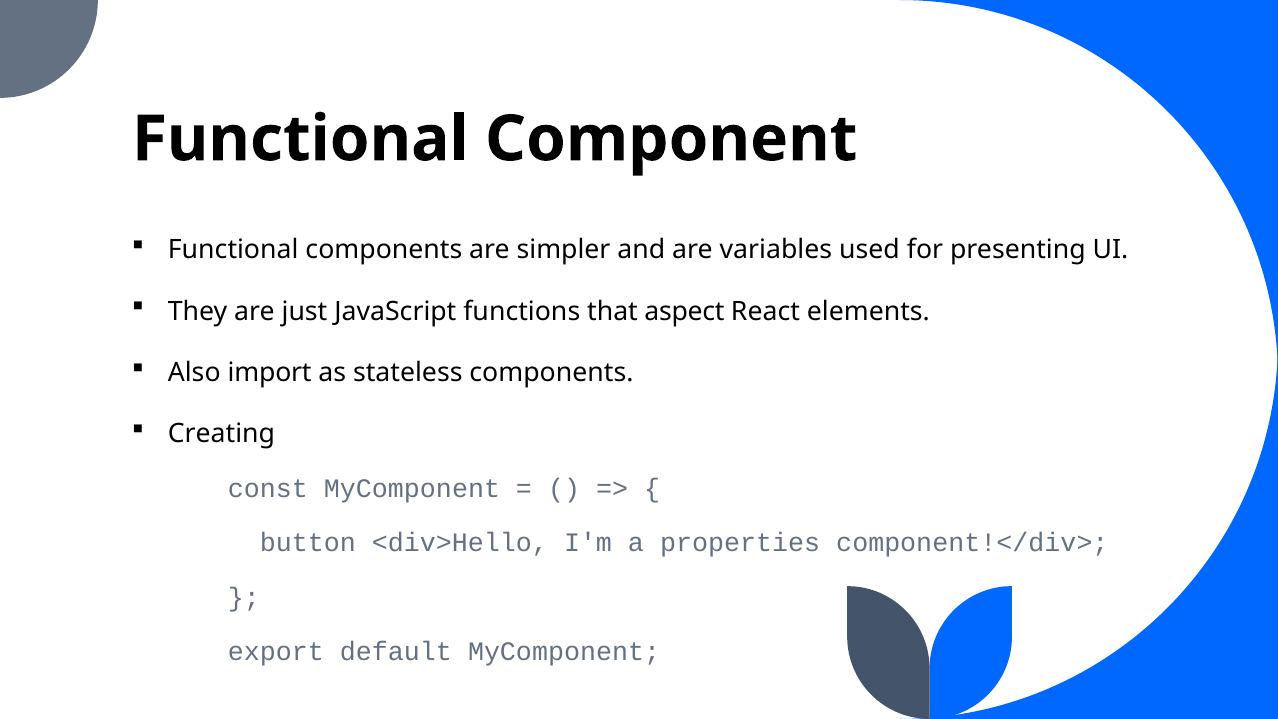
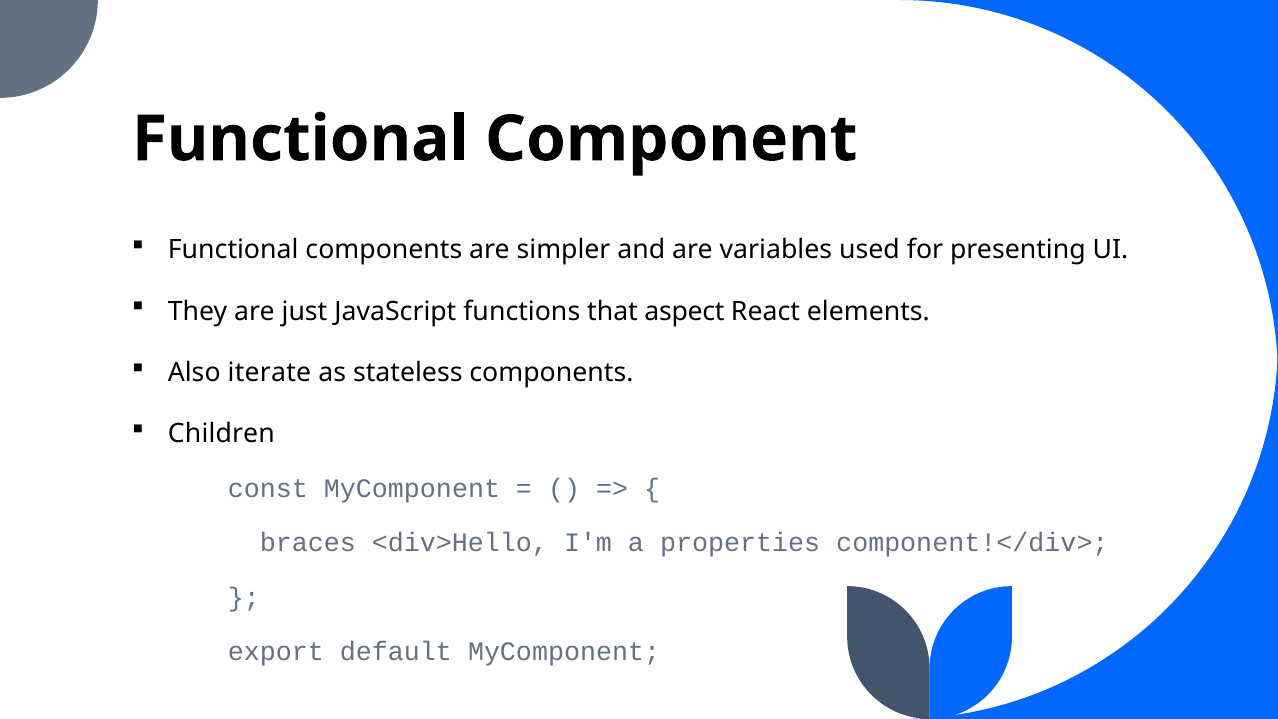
import: import -> iterate (269, 373)
Creating: Creating -> Children (221, 434)
button: button -> braces (308, 543)
